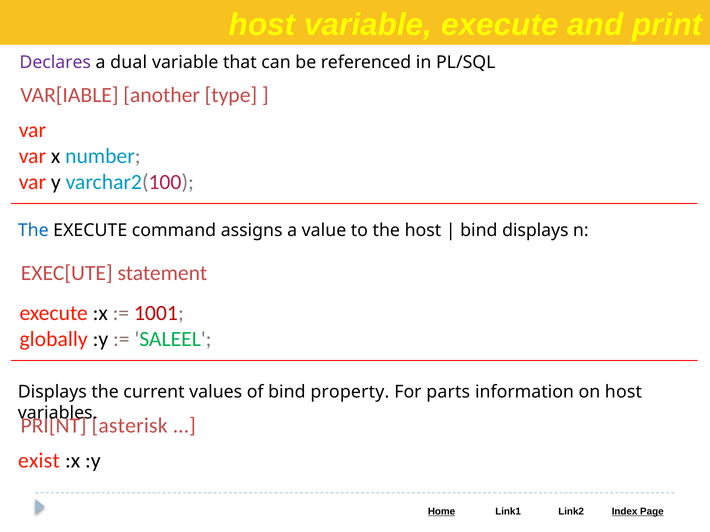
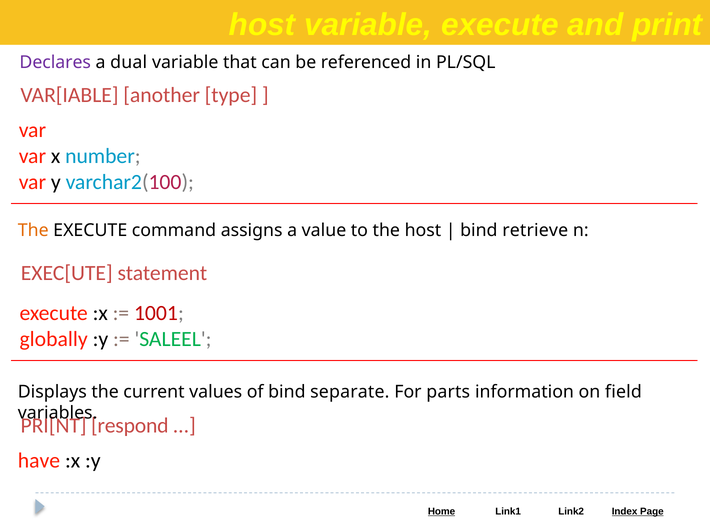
The colour: blue -> orange (33, 231)
bind displays: displays -> retrieve (535, 231)
property: property -> separate (350, 392)
on host: host -> field (623, 392)
asterisk: asterisk -> respond (130, 426)
exist: exist -> have (39, 461)
